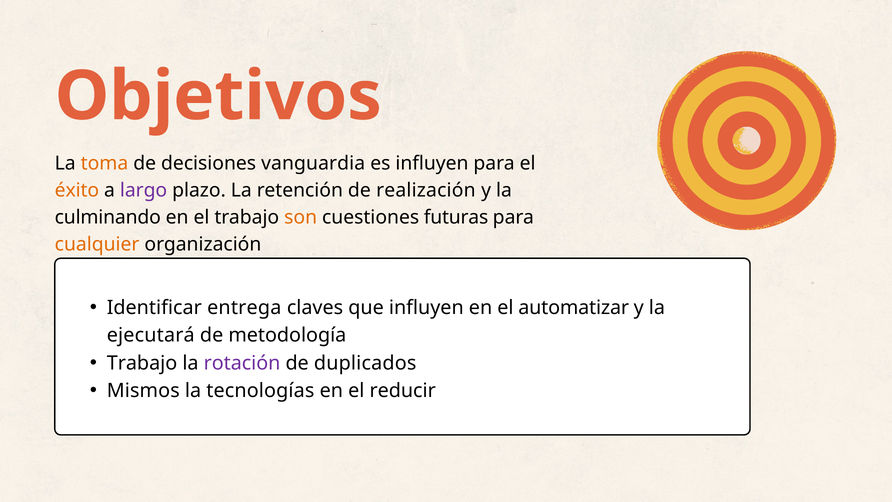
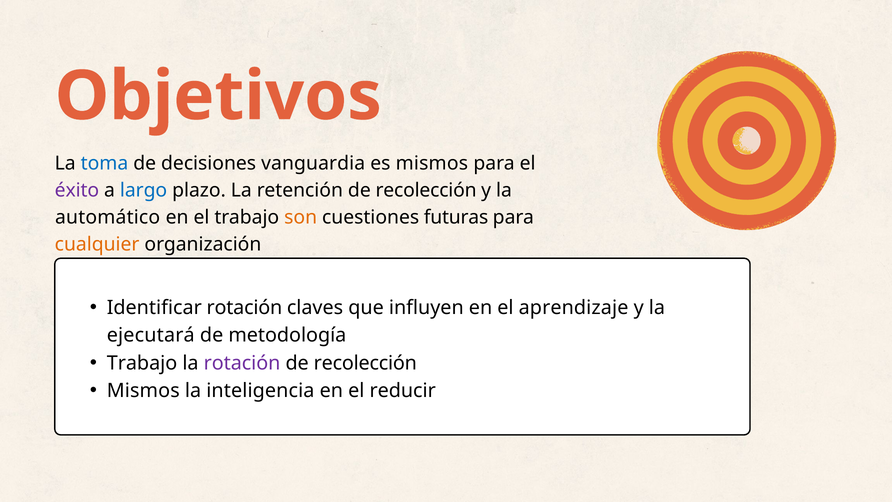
toma colour: orange -> blue (104, 163)
es influyen: influyen -> mismos (432, 163)
éxito colour: orange -> purple (77, 190)
largo colour: purple -> blue (144, 190)
retención de realización: realización -> recolección (426, 190)
culminando: culminando -> automático (108, 217)
Identificar entrega: entrega -> rotación (244, 308)
automatizar: automatizar -> aprendizaje (574, 308)
duplicados: duplicados -> recolección (365, 363)
tecnologías: tecnologías -> inteligencia (260, 391)
